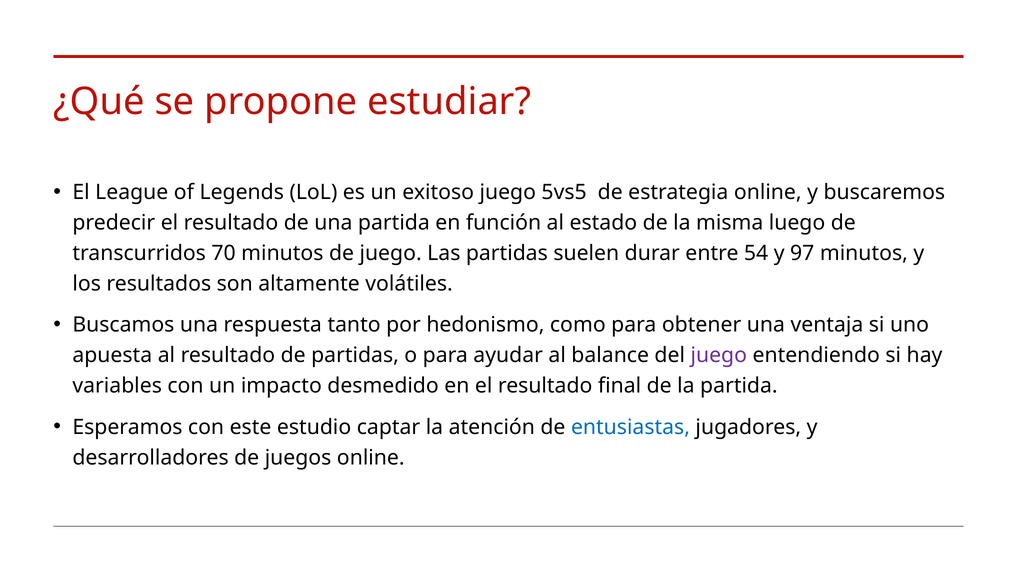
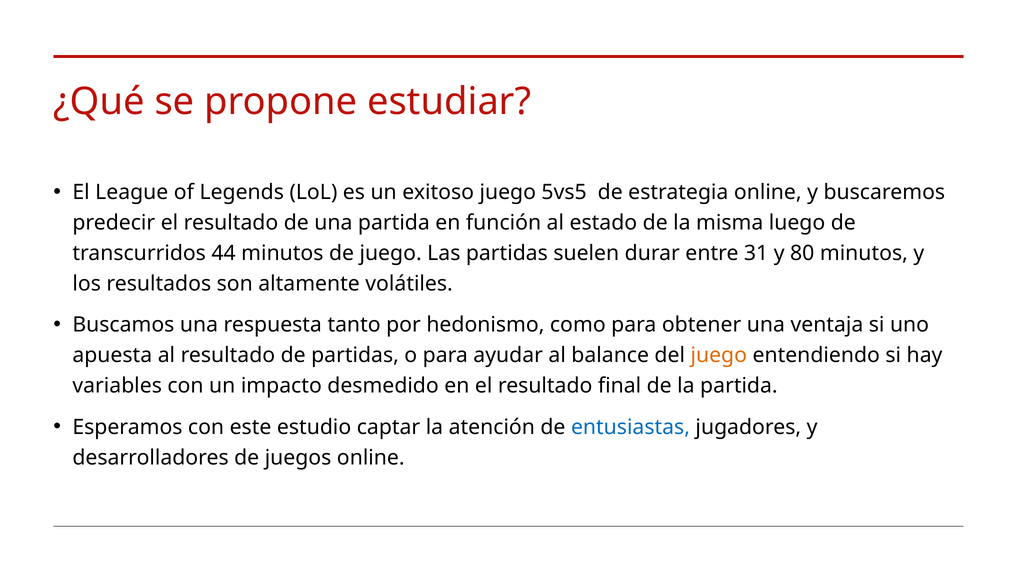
70: 70 -> 44 (224, 253)
54: 54 -> 31 (756, 253)
97: 97 -> 80 (802, 253)
juego colour: purple -> orange (719, 355)
